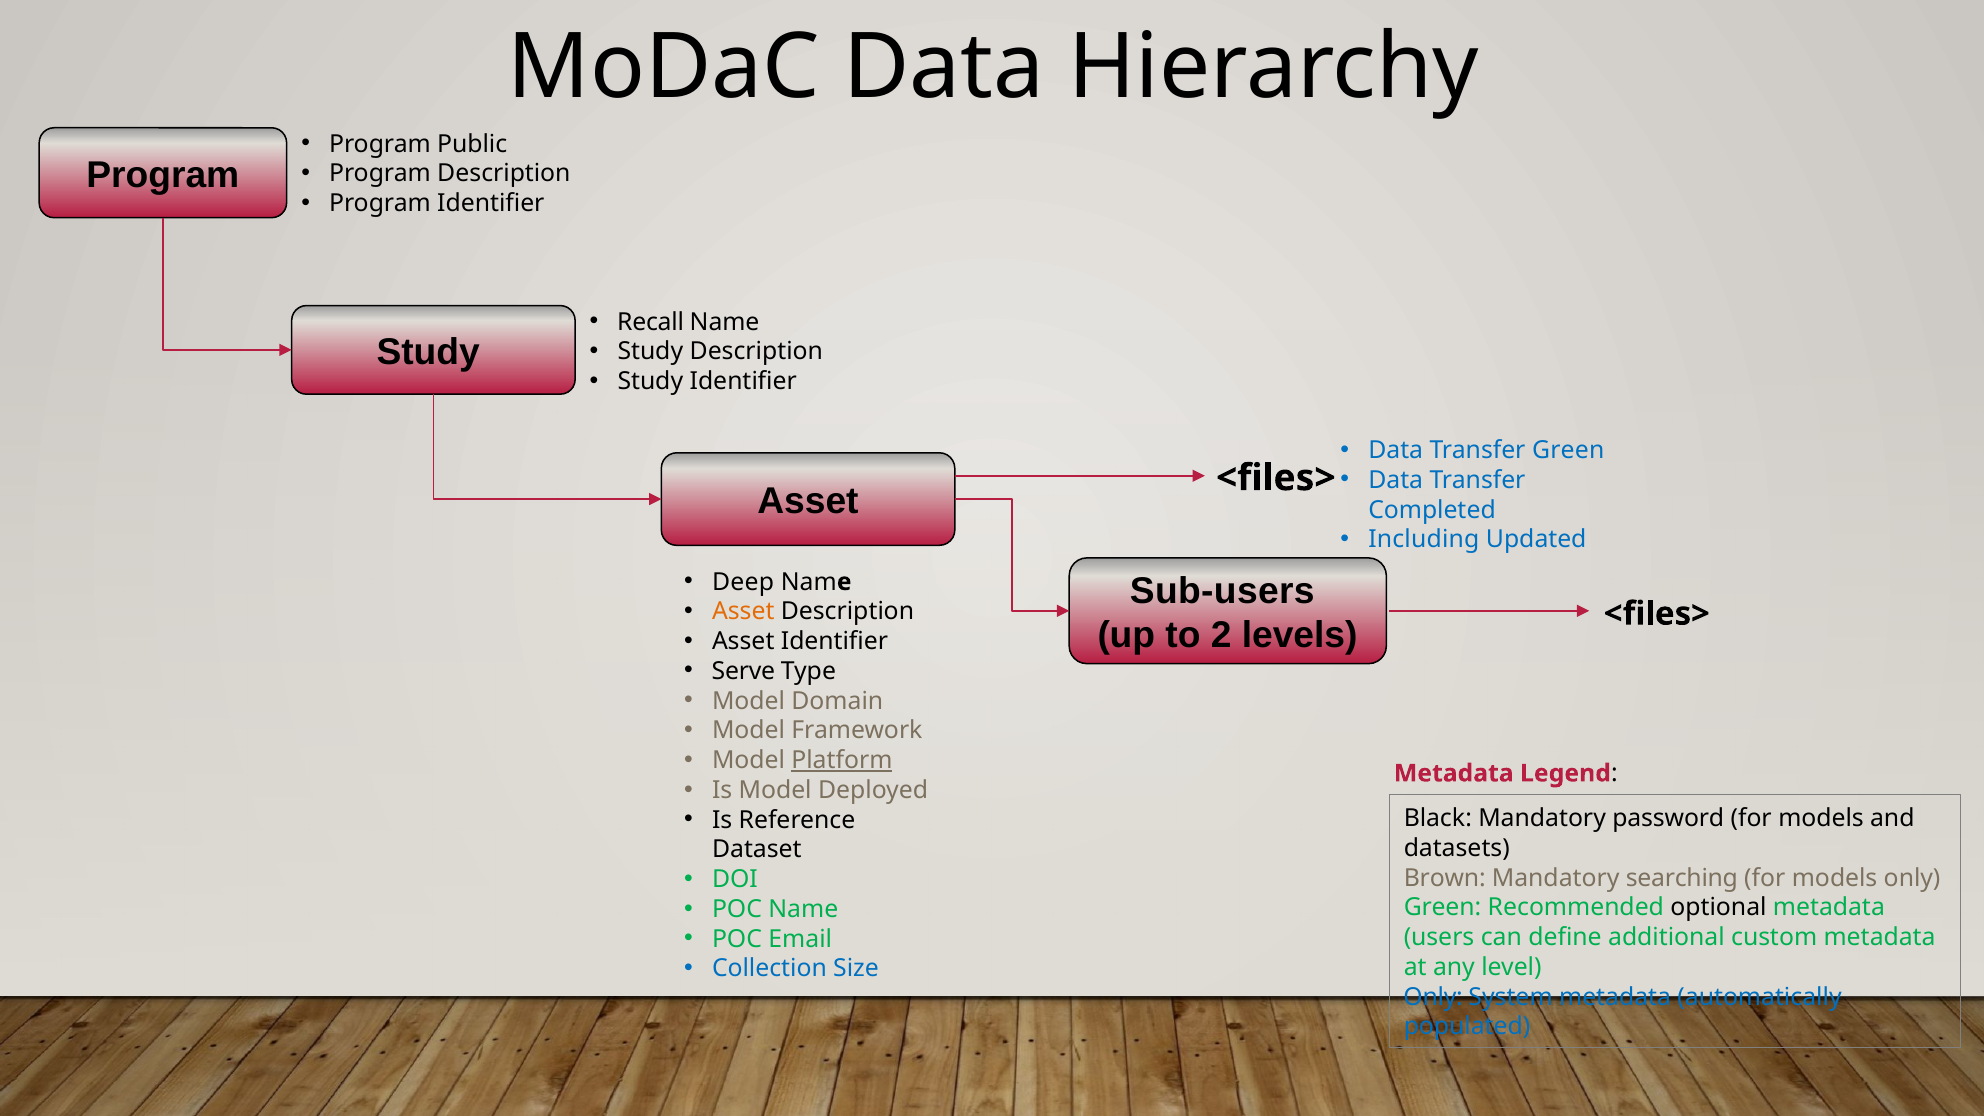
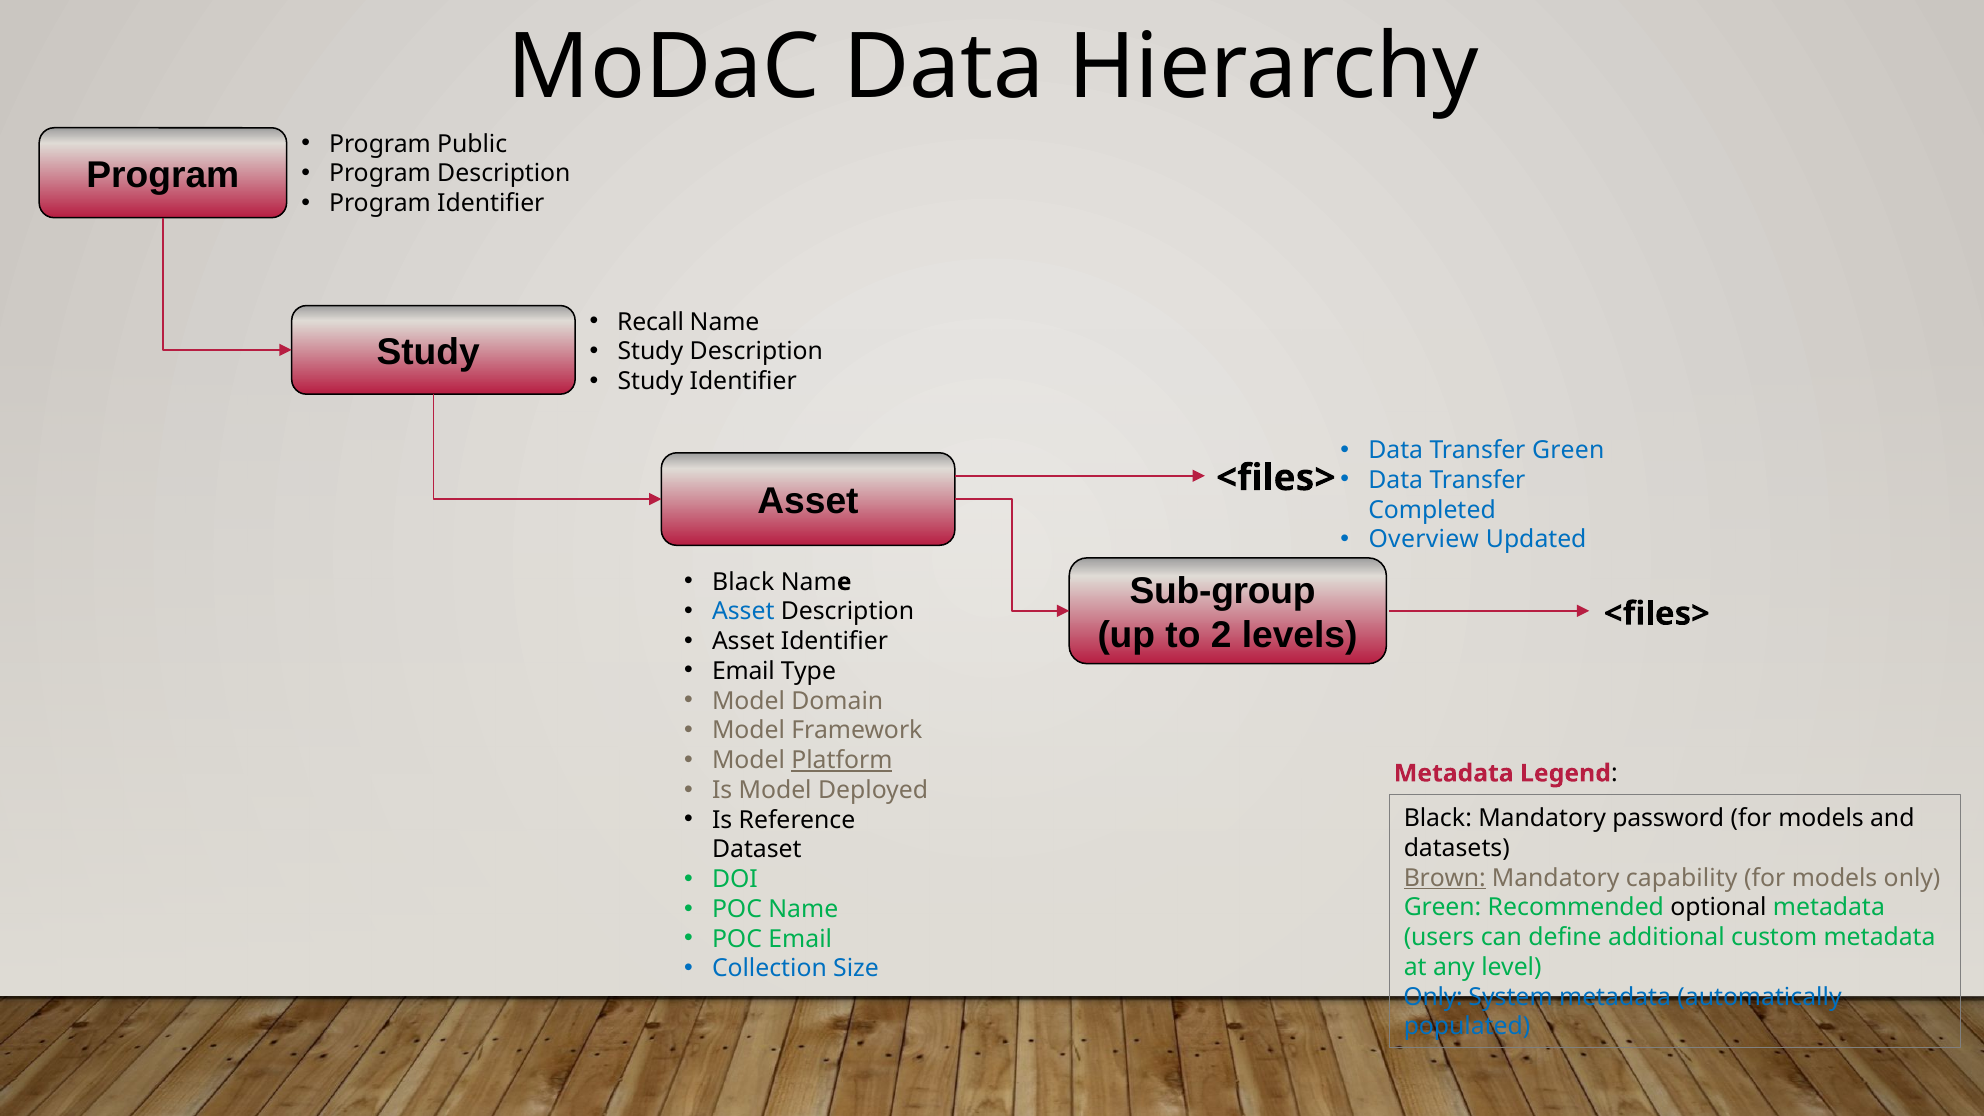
Including: Including -> Overview (1424, 540)
Deep: Deep -> Black (743, 582)
Sub-users: Sub-users -> Sub-group (1223, 591)
Asset colour: orange -> blue (743, 612)
Serve: Serve -> Email (743, 671)
Brown underline: none -> present (1445, 878)
searching: searching -> capability (1682, 878)
